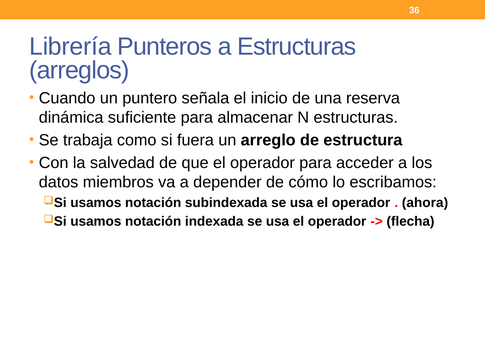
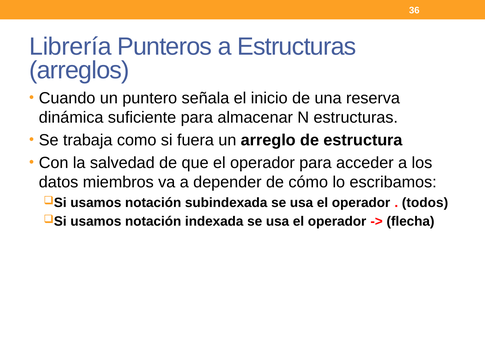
ahora: ahora -> todos (425, 202)
